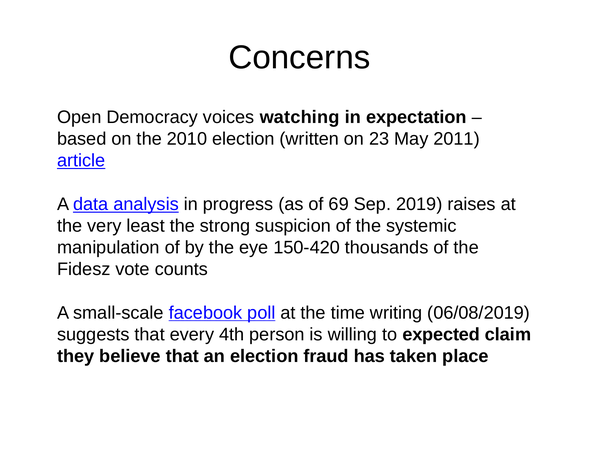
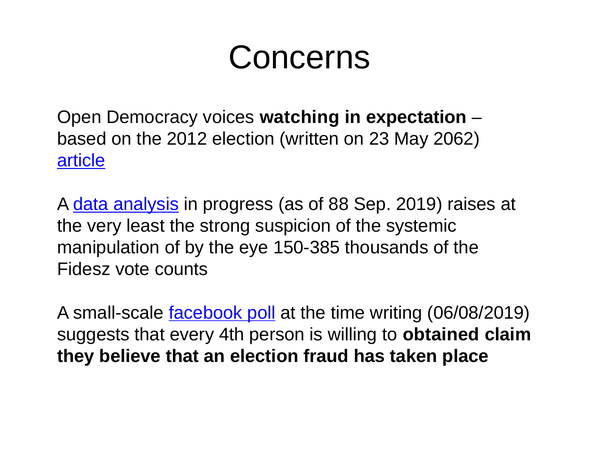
2010: 2010 -> 2012 (187, 139)
2011: 2011 -> 2062 (457, 139)
69: 69 -> 88 (339, 204)
150-420: 150-420 -> 150-385 (307, 248)
expected: expected -> obtained (441, 335)
